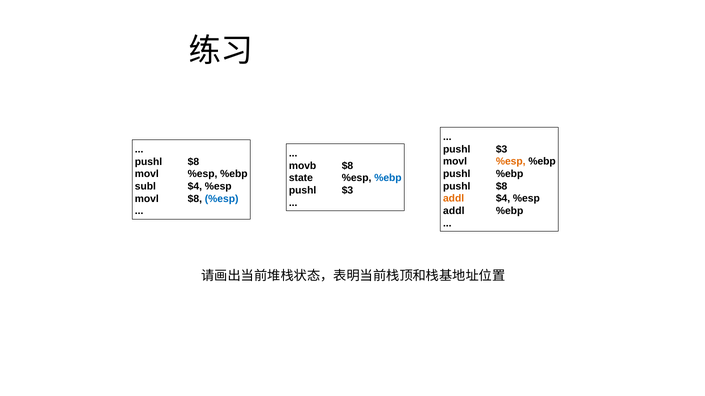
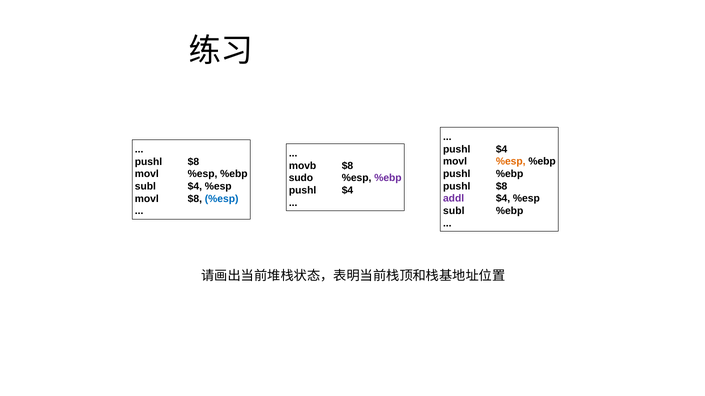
$3: $3 -> $4 (502, 149)
state: state -> sudo (301, 178)
%ebp colour: blue -> purple (388, 178)
$3: $3 -> $4 (347, 191)
addl colour: orange -> purple (454, 199)
addl: addl -> subl (454, 211)
